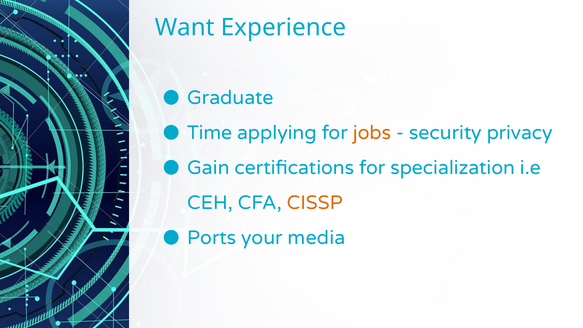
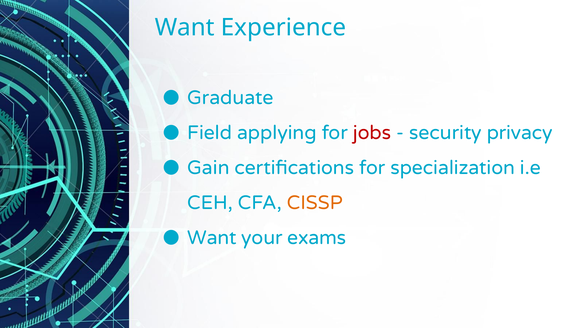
Time: Time -> Field (210, 133)
jobs colour: orange -> red (372, 133)
Ports: Ports -> Want (212, 238)
media: media -> exams (317, 238)
